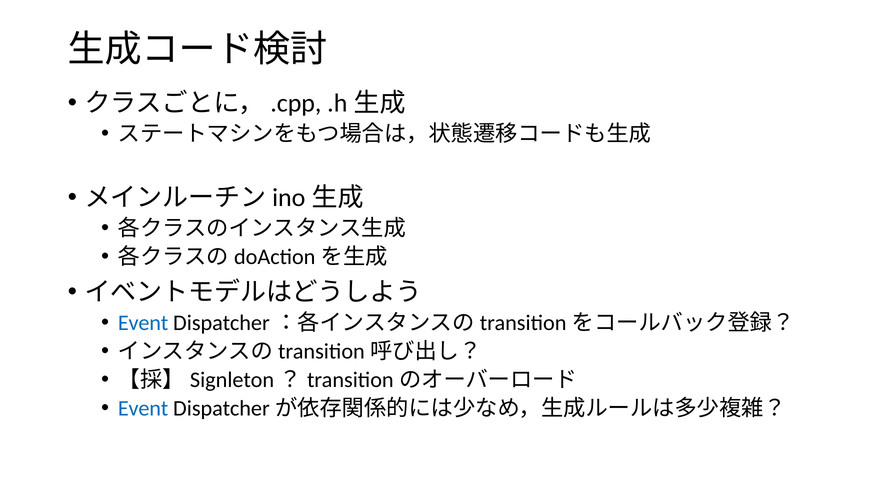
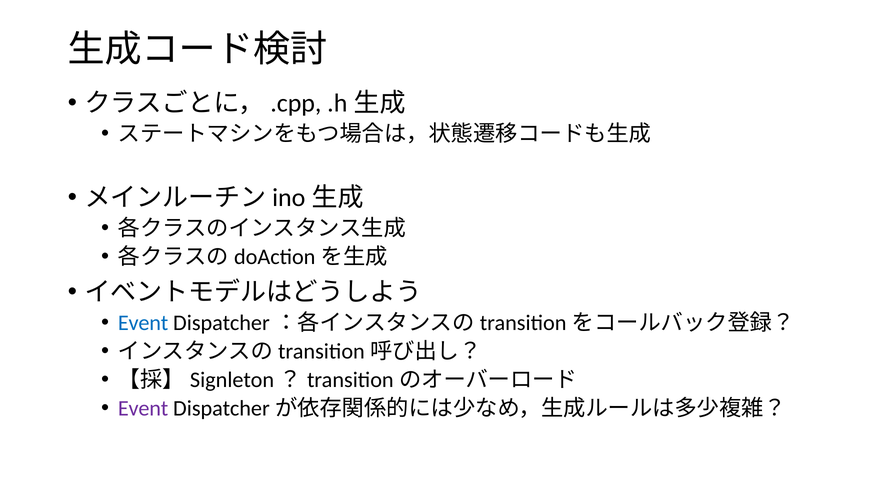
Event colour: blue -> purple (143, 409)
